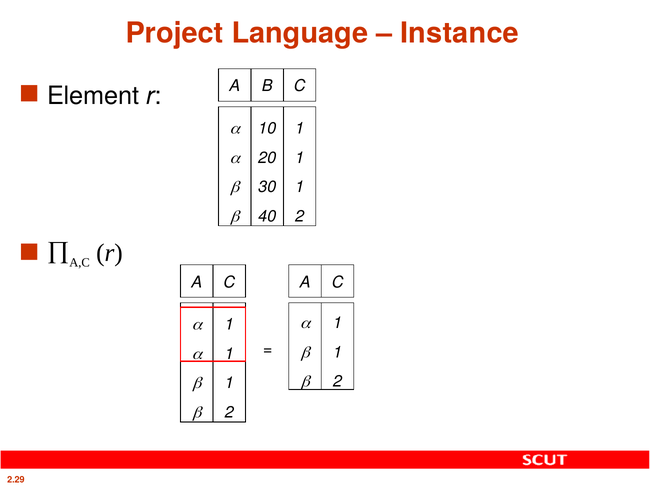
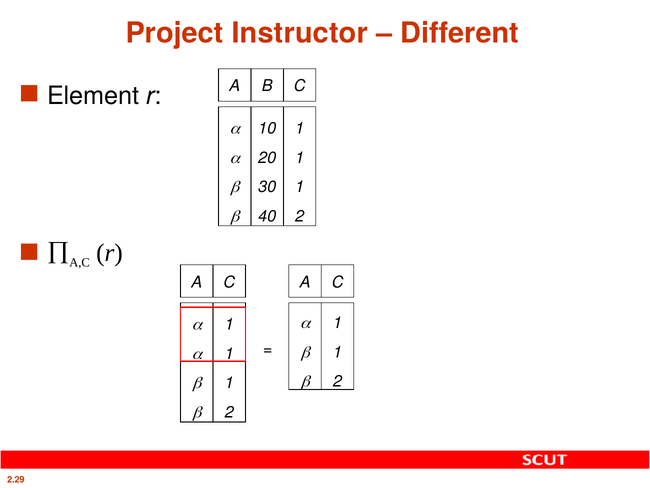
Language: Language -> Instructor (300, 33)
Instance: Instance -> Different (460, 33)
